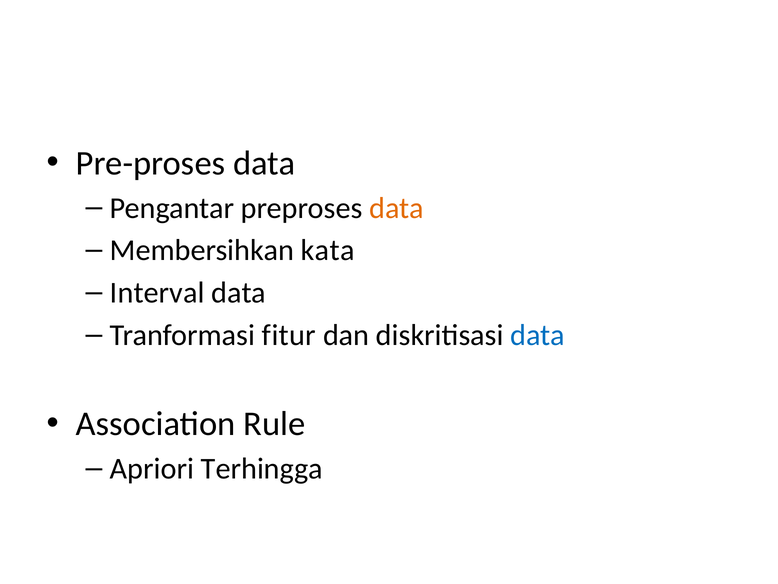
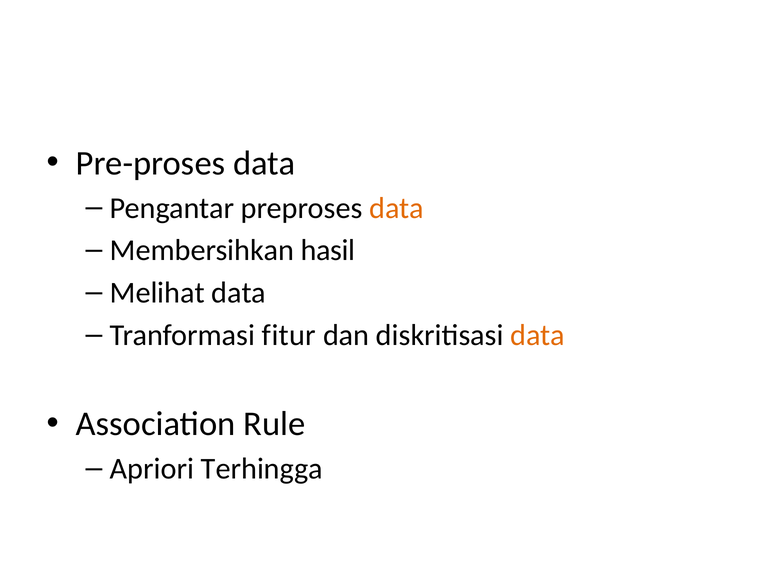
kata: kata -> hasil (328, 250)
Interval: Interval -> Melihat (157, 293)
data colour: blue -> orange (538, 335)
